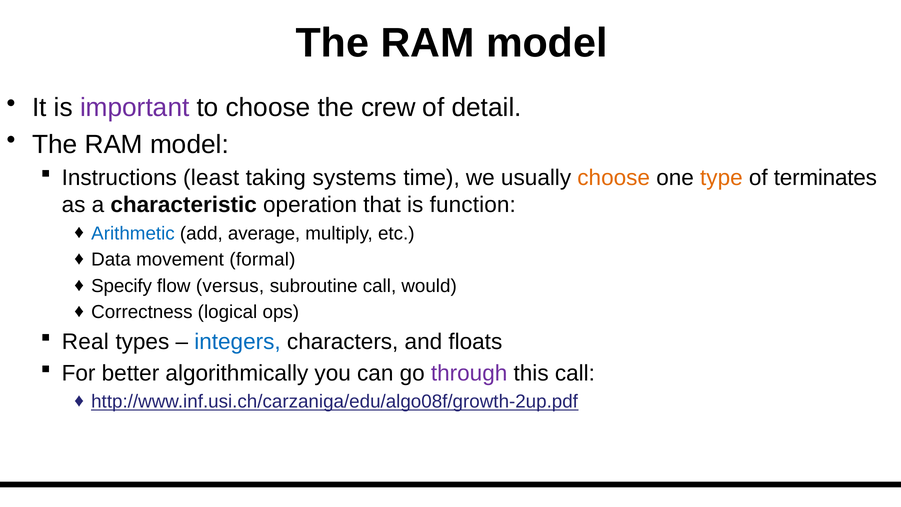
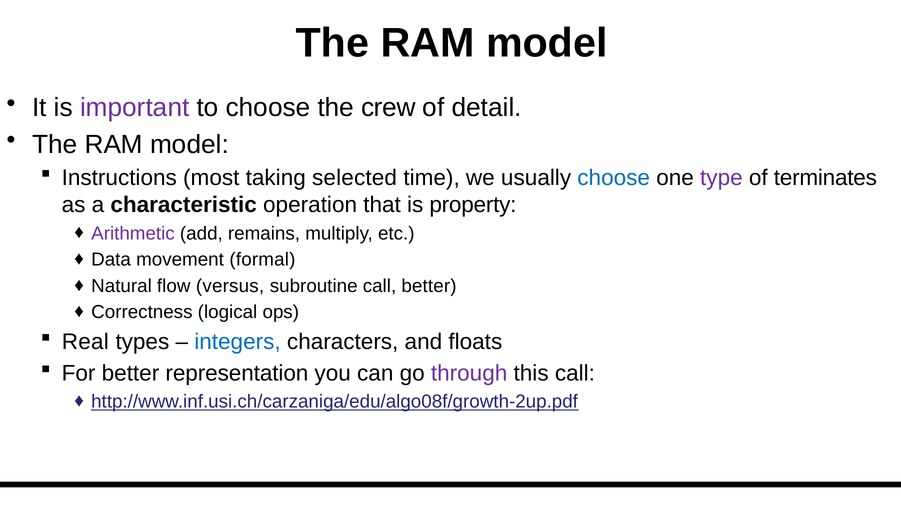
least: least -> most (211, 178)
systems: systems -> selected (355, 178)
choose colour: orange -> blue (614, 178)
type colour: orange -> purple (721, 178)
function: function -> property (473, 205)
Arithmetic colour: blue -> purple (133, 233)
average: average -> remains (264, 233)
Specify: Specify -> Natural (122, 286)
call would: would -> better (429, 286)
algorithmically: algorithmically -> representation (237, 373)
